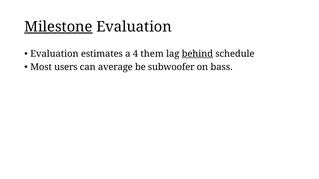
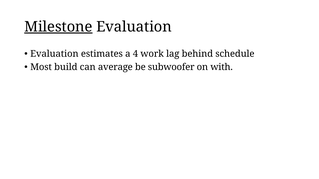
them: them -> work (152, 54)
behind underline: present -> none (197, 54)
users: users -> build (66, 67)
bass: bass -> with (222, 67)
